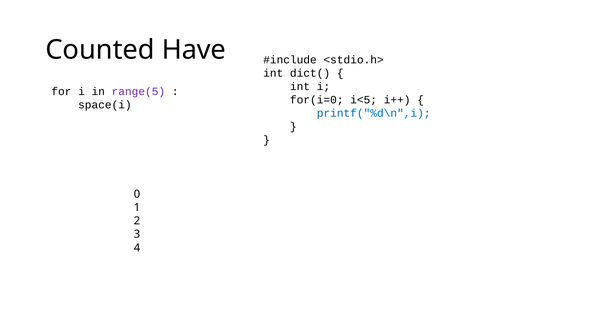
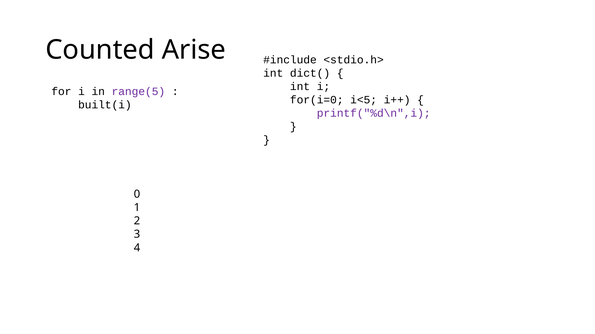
Have: Have -> Arise (194, 50)
space(i: space(i -> built(i (105, 105)
printf("%d\n",i colour: blue -> purple (374, 113)
